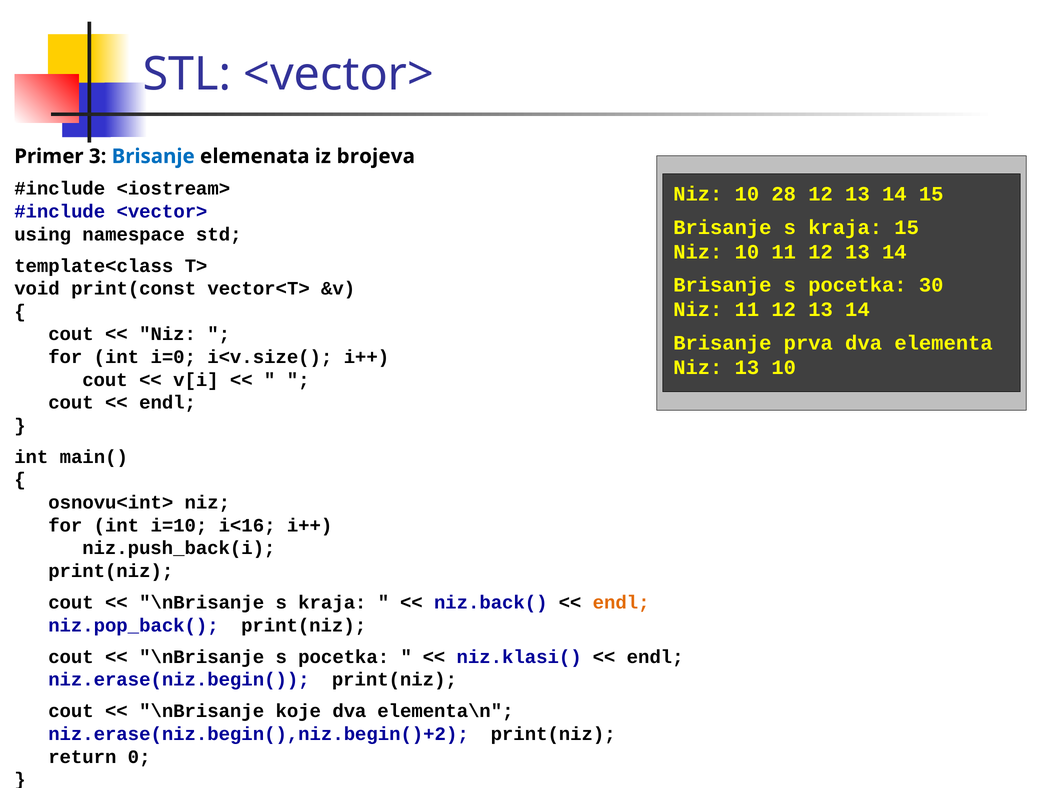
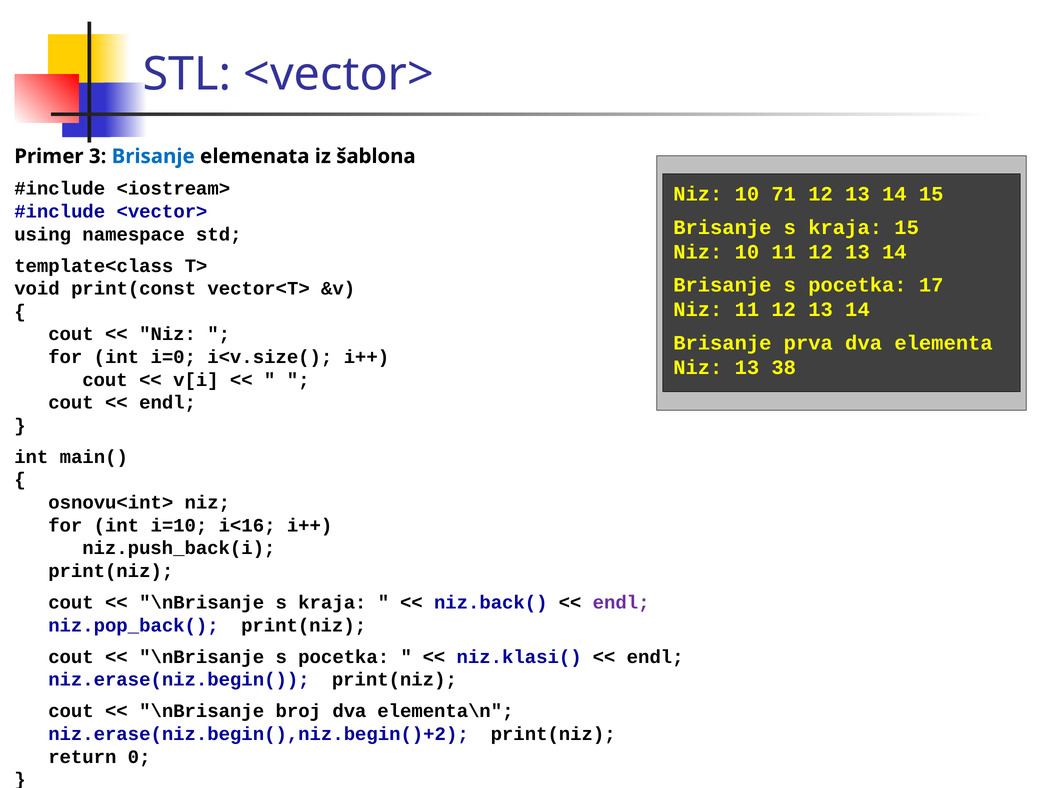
brojeva: brojeva -> šablona (376, 156)
28: 28 -> 71 (784, 194)
30: 30 -> 17 (931, 285)
13 10: 10 -> 38 (784, 368)
endl colour: orange -> purple (621, 603)
koje: koje -> broj (298, 711)
